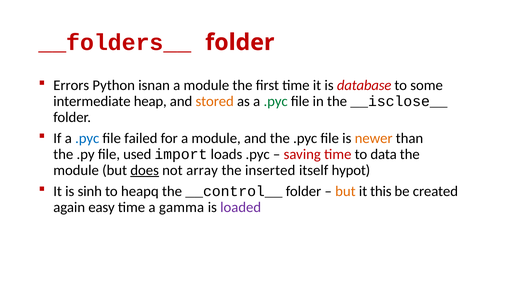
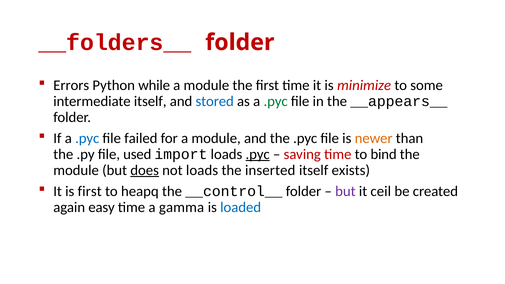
isnan: isnan -> while (154, 85)
database: database -> minimize (364, 85)
intermediate heap: heap -> itself (150, 101)
stored colour: orange -> blue (215, 101)
__isclose__: __isclose__ -> __appears__ (399, 101)
.pyc underline: none -> present (258, 154)
data: data -> bind (384, 154)
not array: array -> loads (202, 170)
hypot: hypot -> exists (351, 170)
is sinh: sinh -> first (90, 191)
but colour: orange -> purple (345, 191)
this: this -> ceil (381, 191)
loaded colour: purple -> blue (241, 207)
